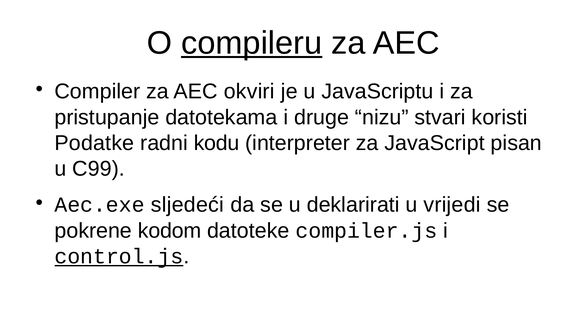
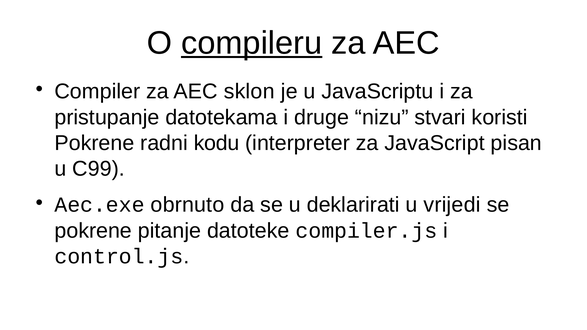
okviri: okviri -> sklon (249, 92)
Podatke: Podatke -> Pokrene (94, 143)
sljedeći: sljedeći -> obrnuto (187, 205)
kodom: kodom -> pitanje (169, 231)
control.js underline: present -> none (119, 257)
